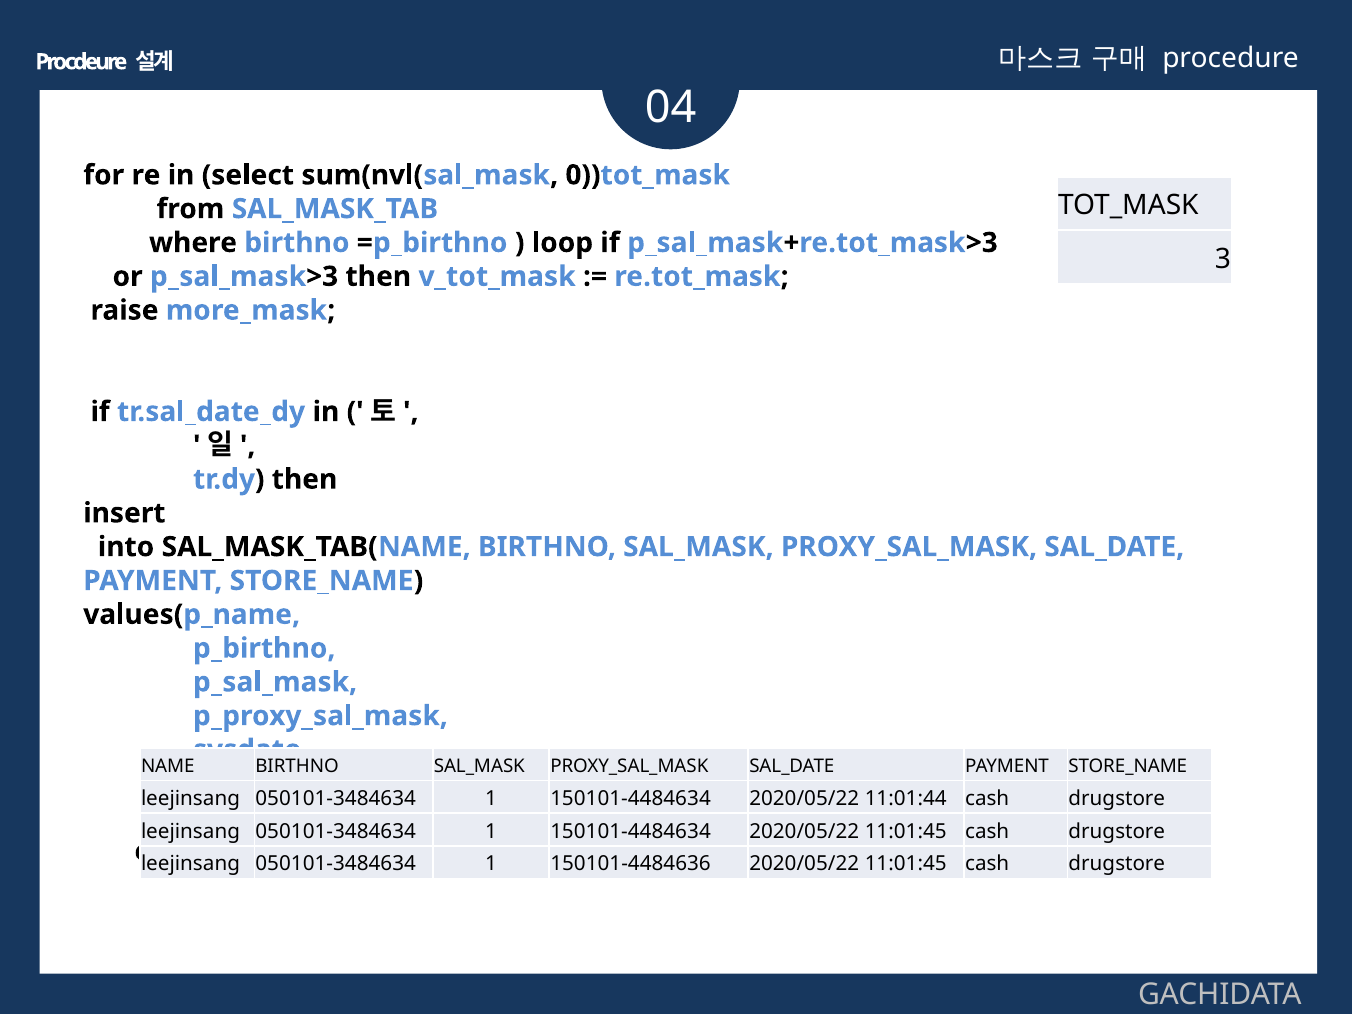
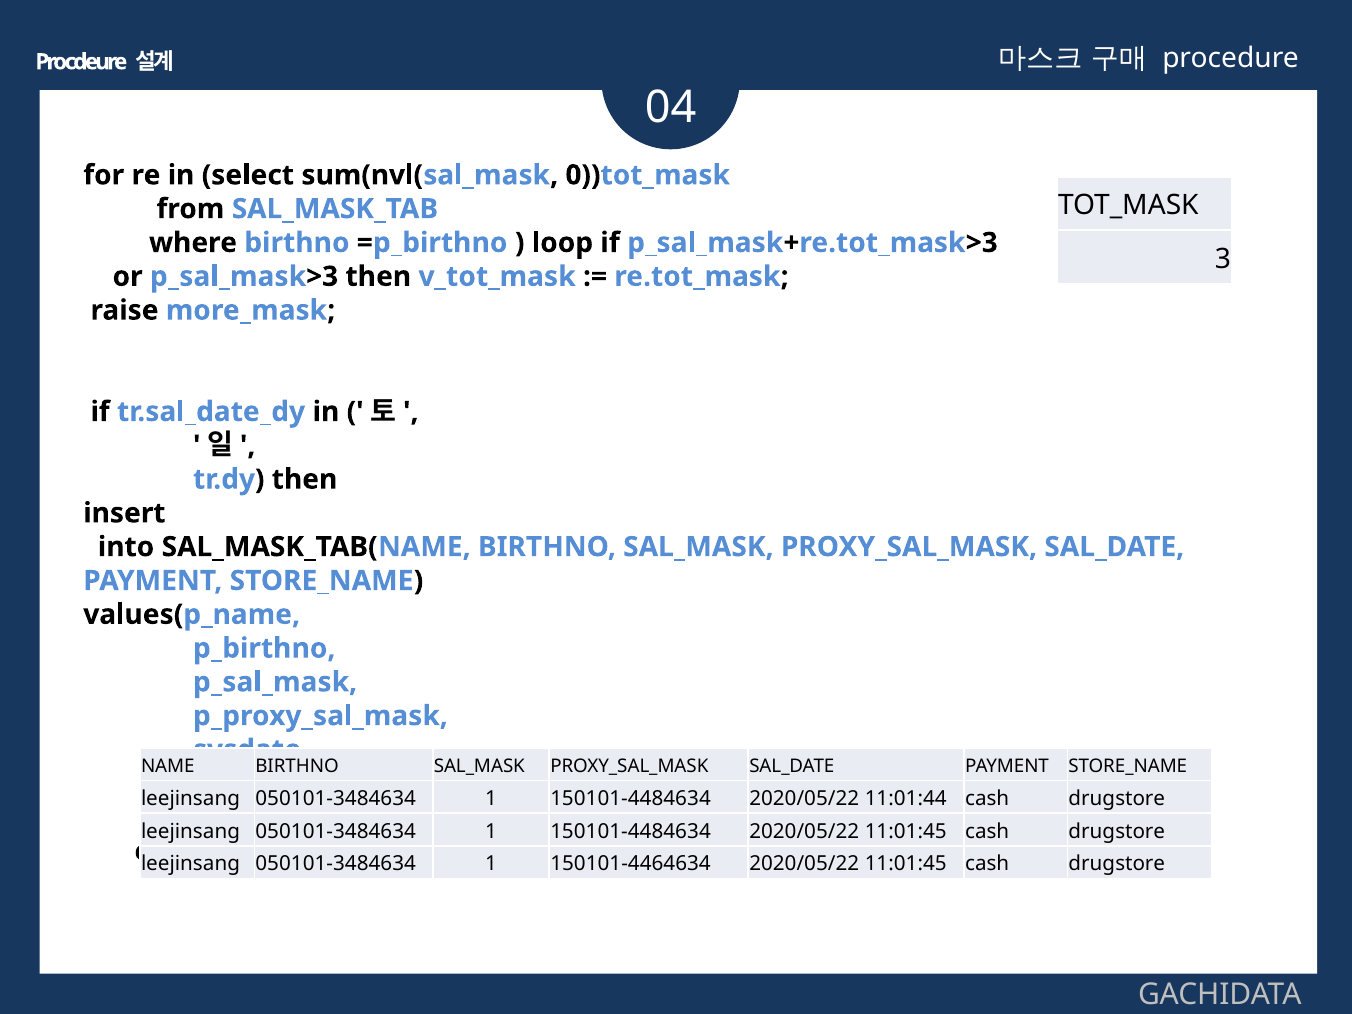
150101-4484636: 150101-4484636 -> 150101-4464634 (631, 864)
